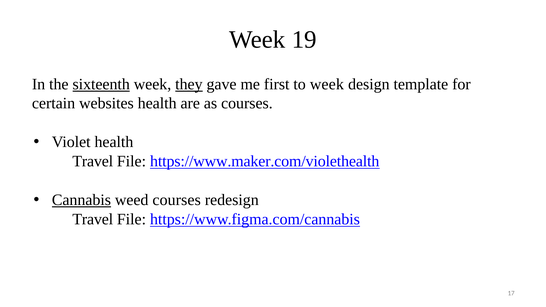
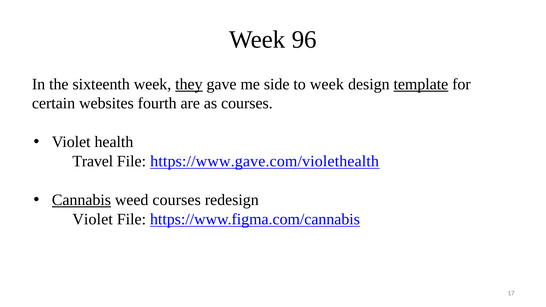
19: 19 -> 96 (304, 40)
sixteenth underline: present -> none (101, 84)
first: first -> side (277, 84)
template underline: none -> present (421, 84)
websites health: health -> fourth (157, 103)
https://www.maker.com/violethealth: https://www.maker.com/violethealth -> https://www.gave.com/violethealth (265, 161)
Travel: Travel -> Violet (93, 219)
